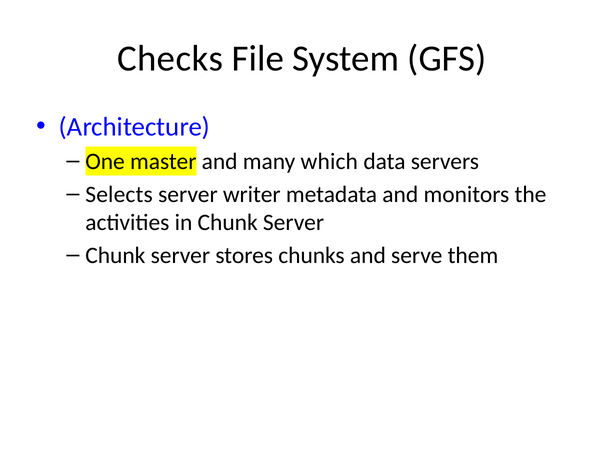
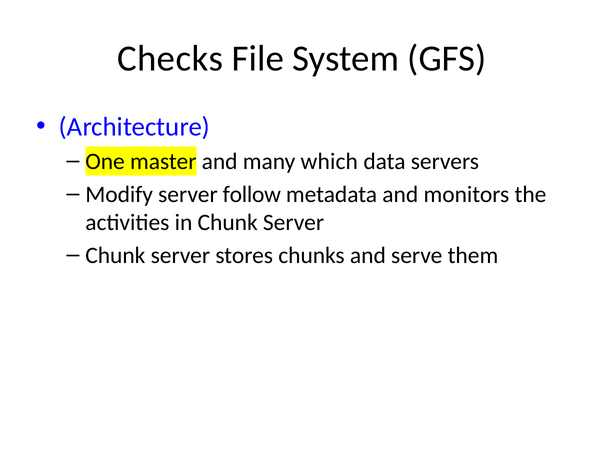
Selects: Selects -> Modify (119, 194)
writer: writer -> follow (252, 194)
